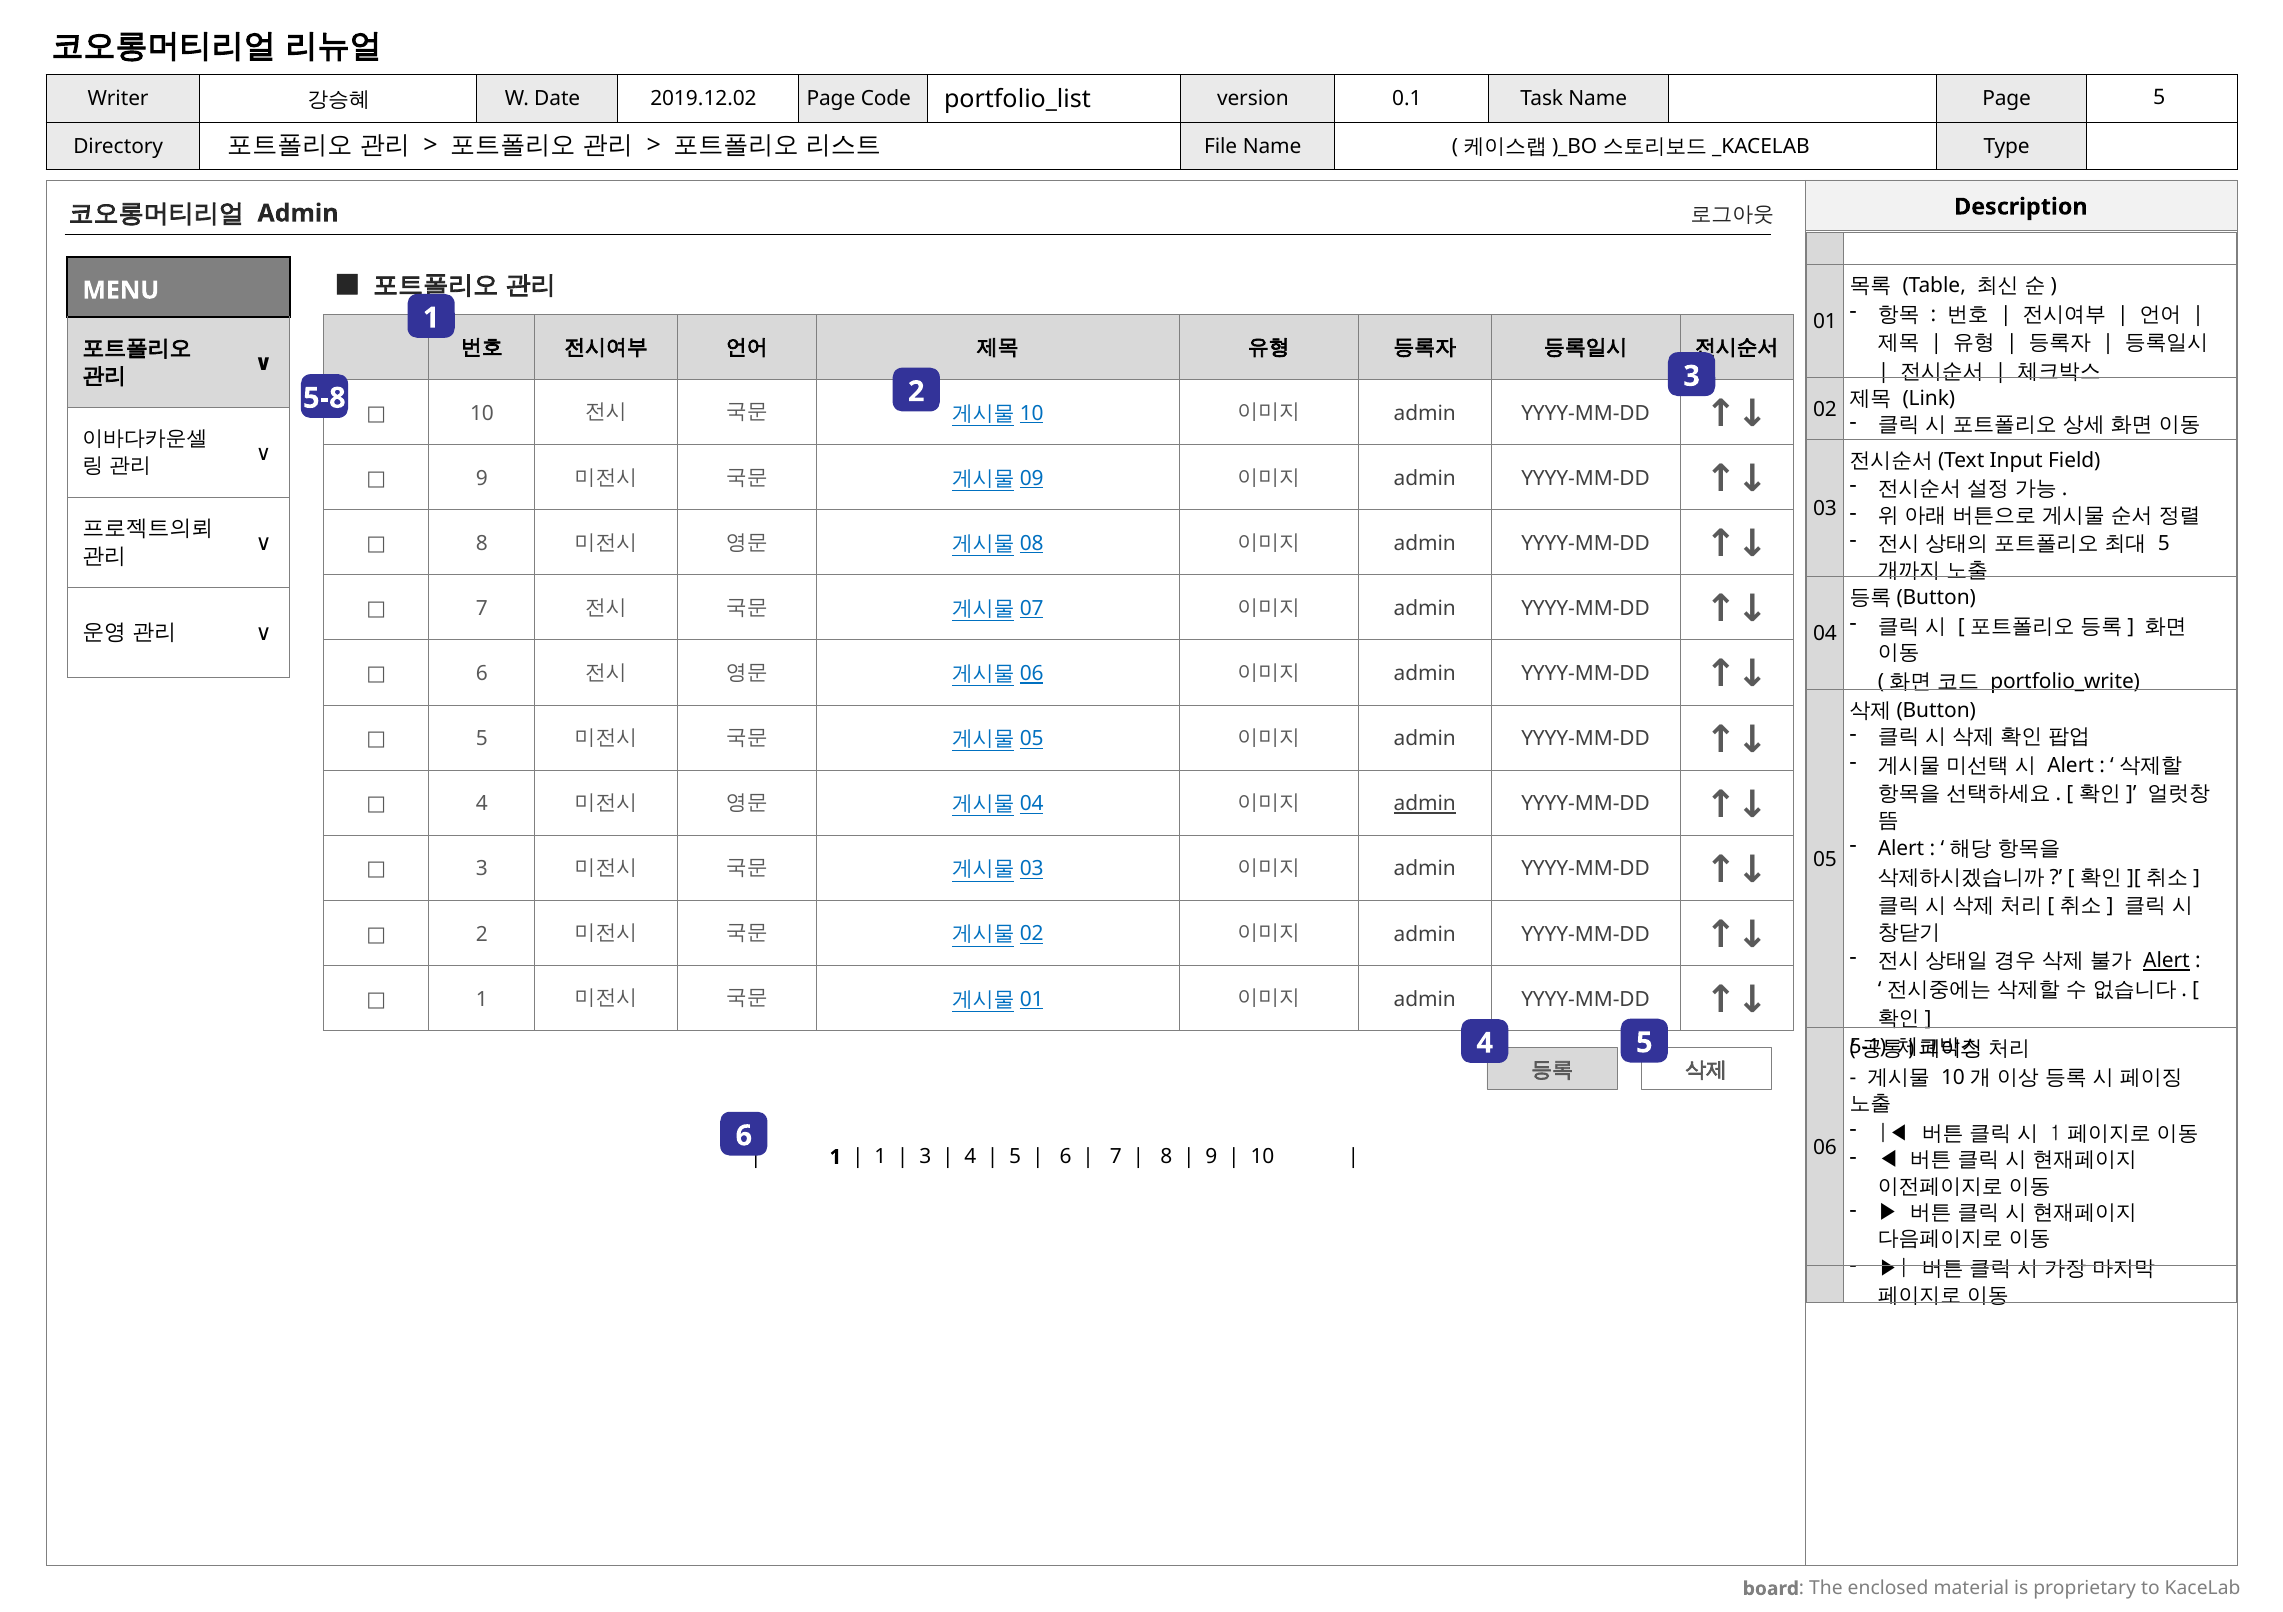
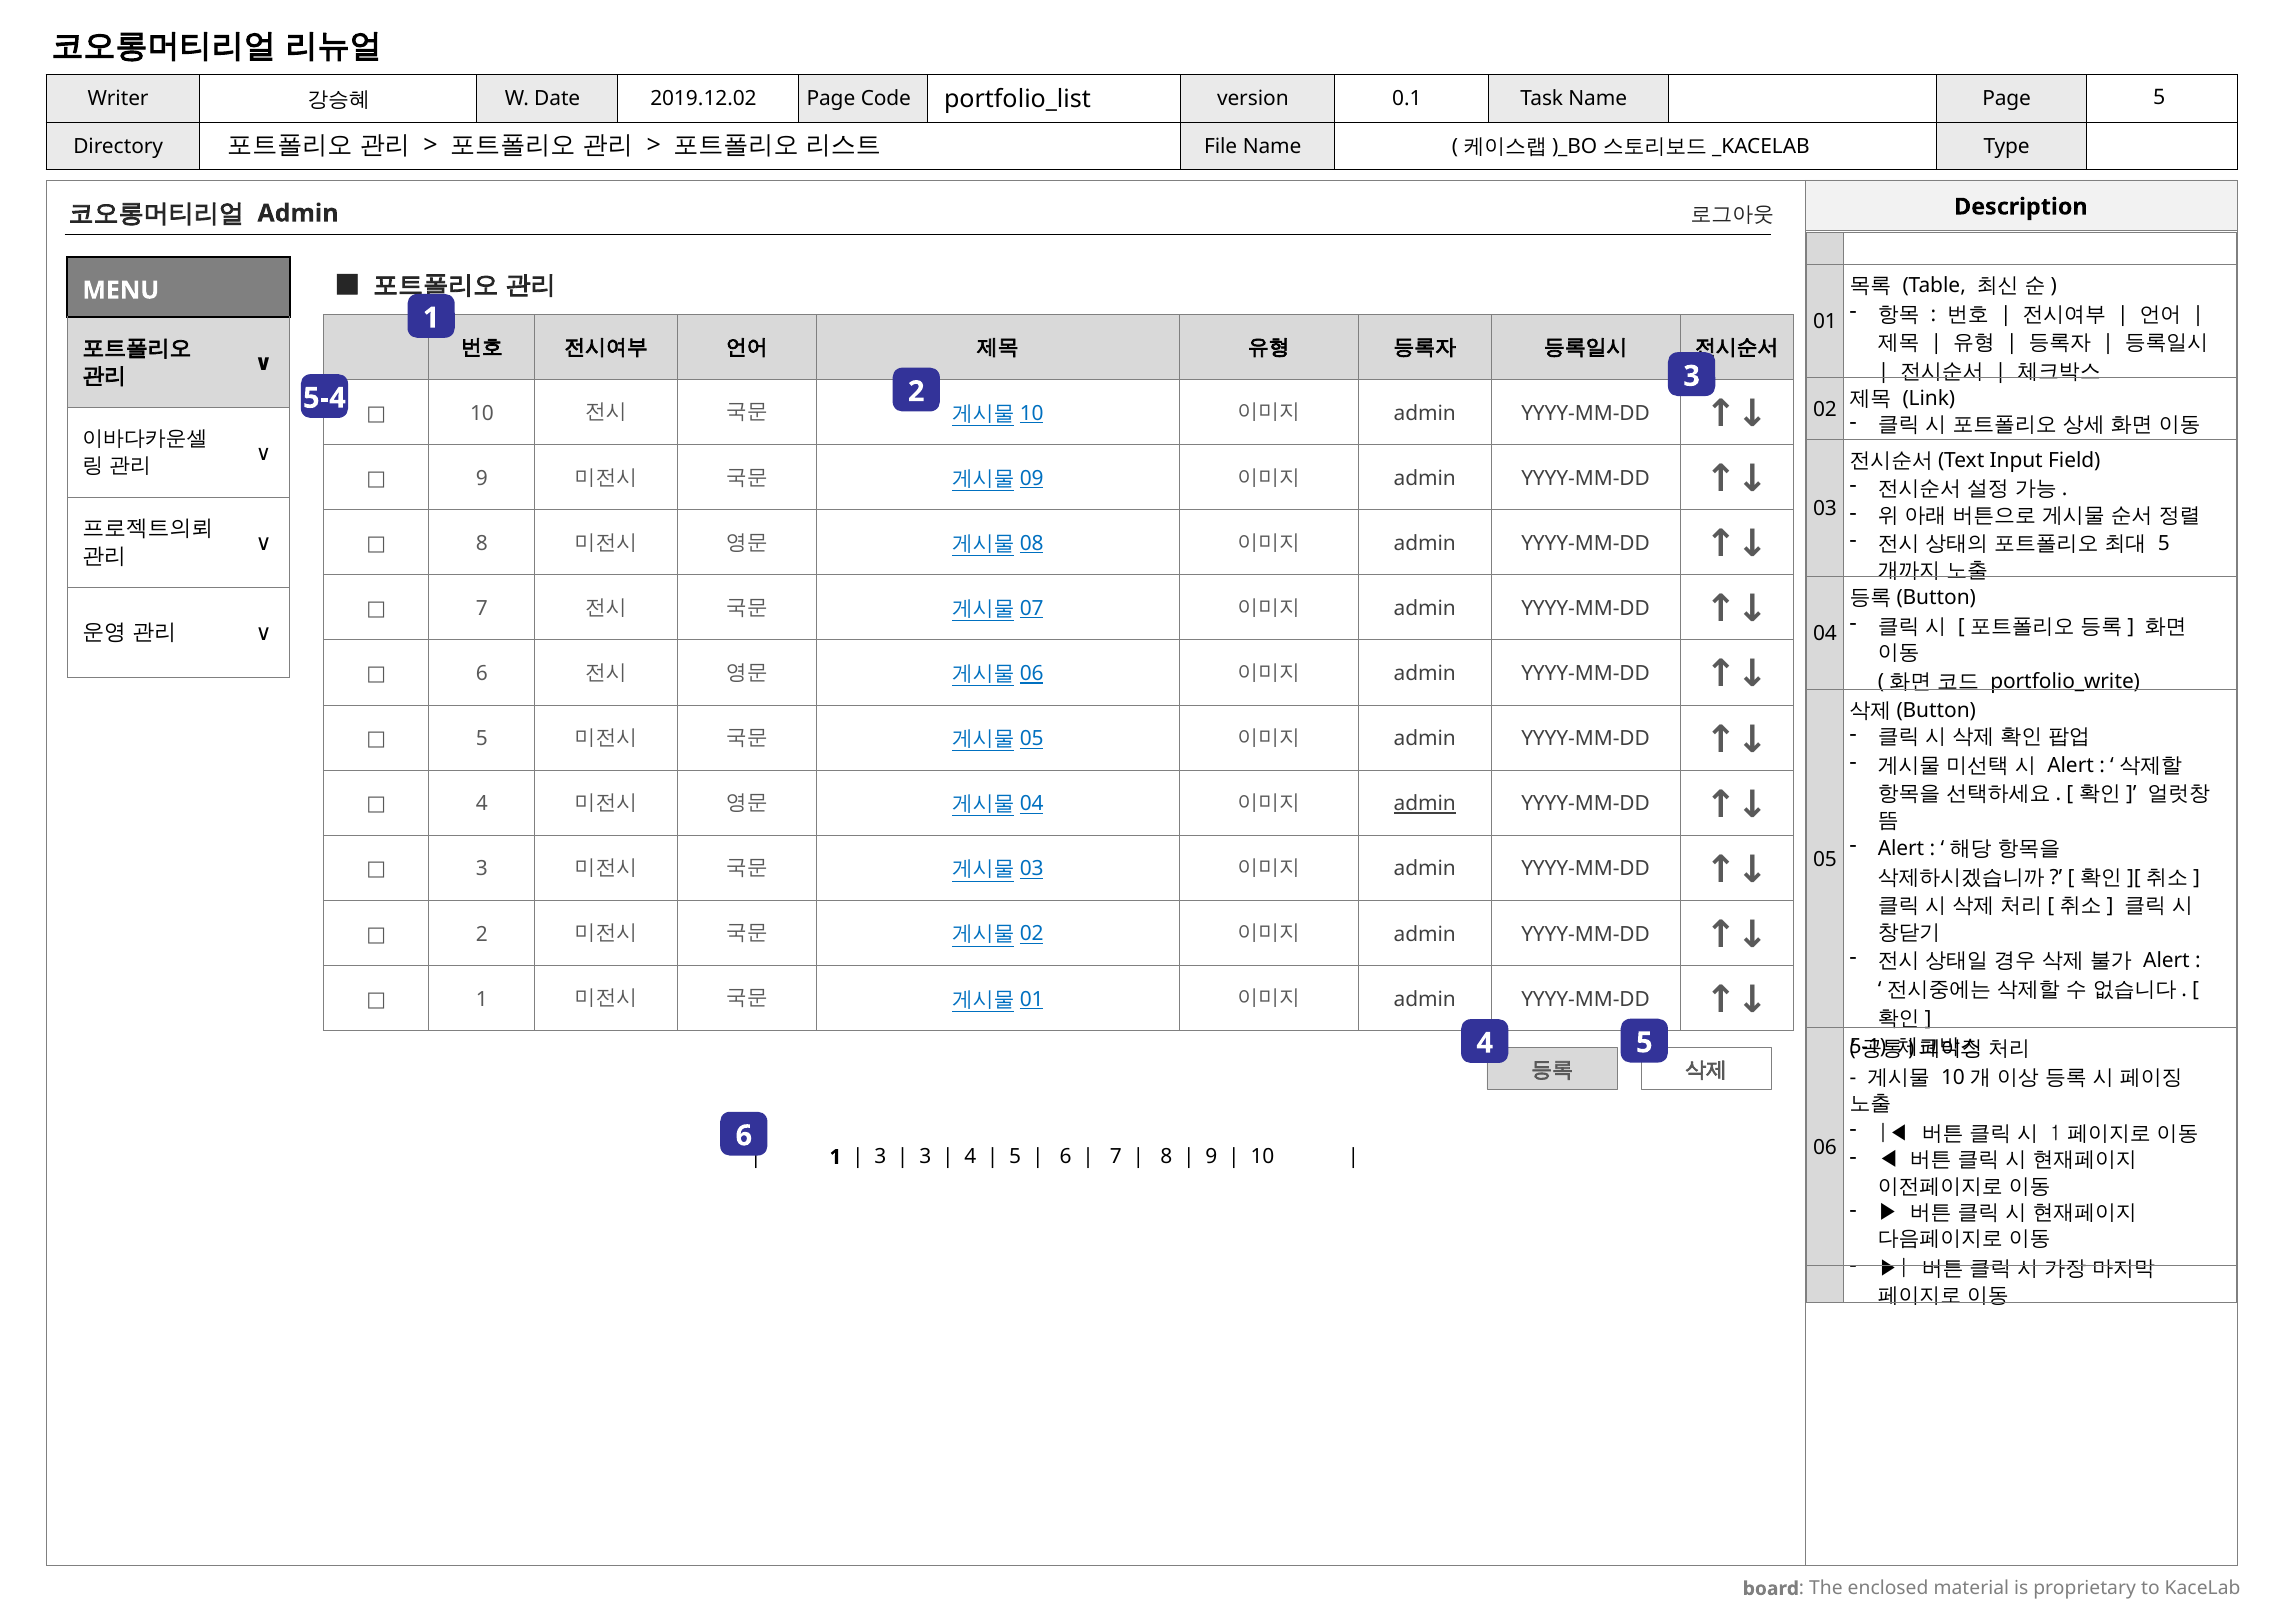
5-8: 5-8 -> 5-4 (324, 398)
Alert underline: present -> none (2166, 961)
1: 1 -> 3 (880, 1157)
